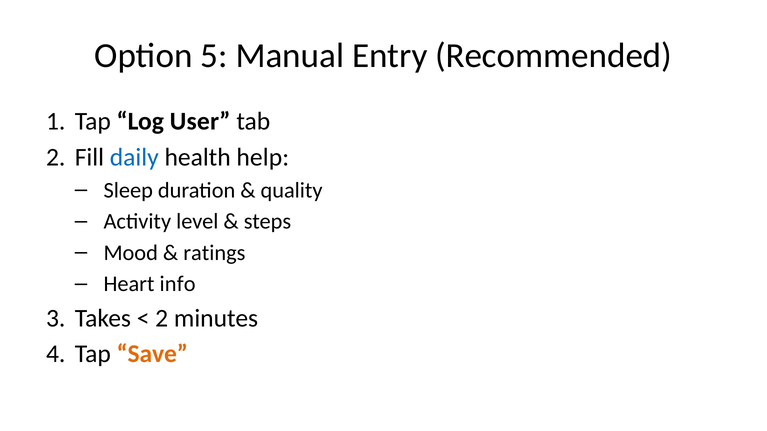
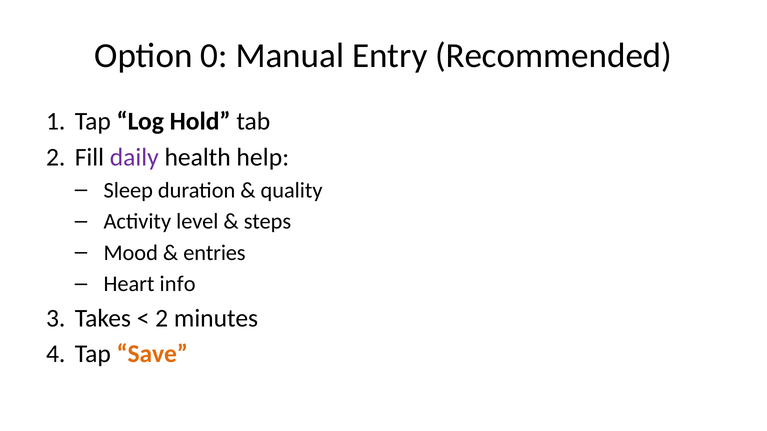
5: 5 -> 0 (214, 56)
User: User -> Hold (200, 122)
daily colour: blue -> purple (134, 157)
ratings: ratings -> entries (214, 253)
